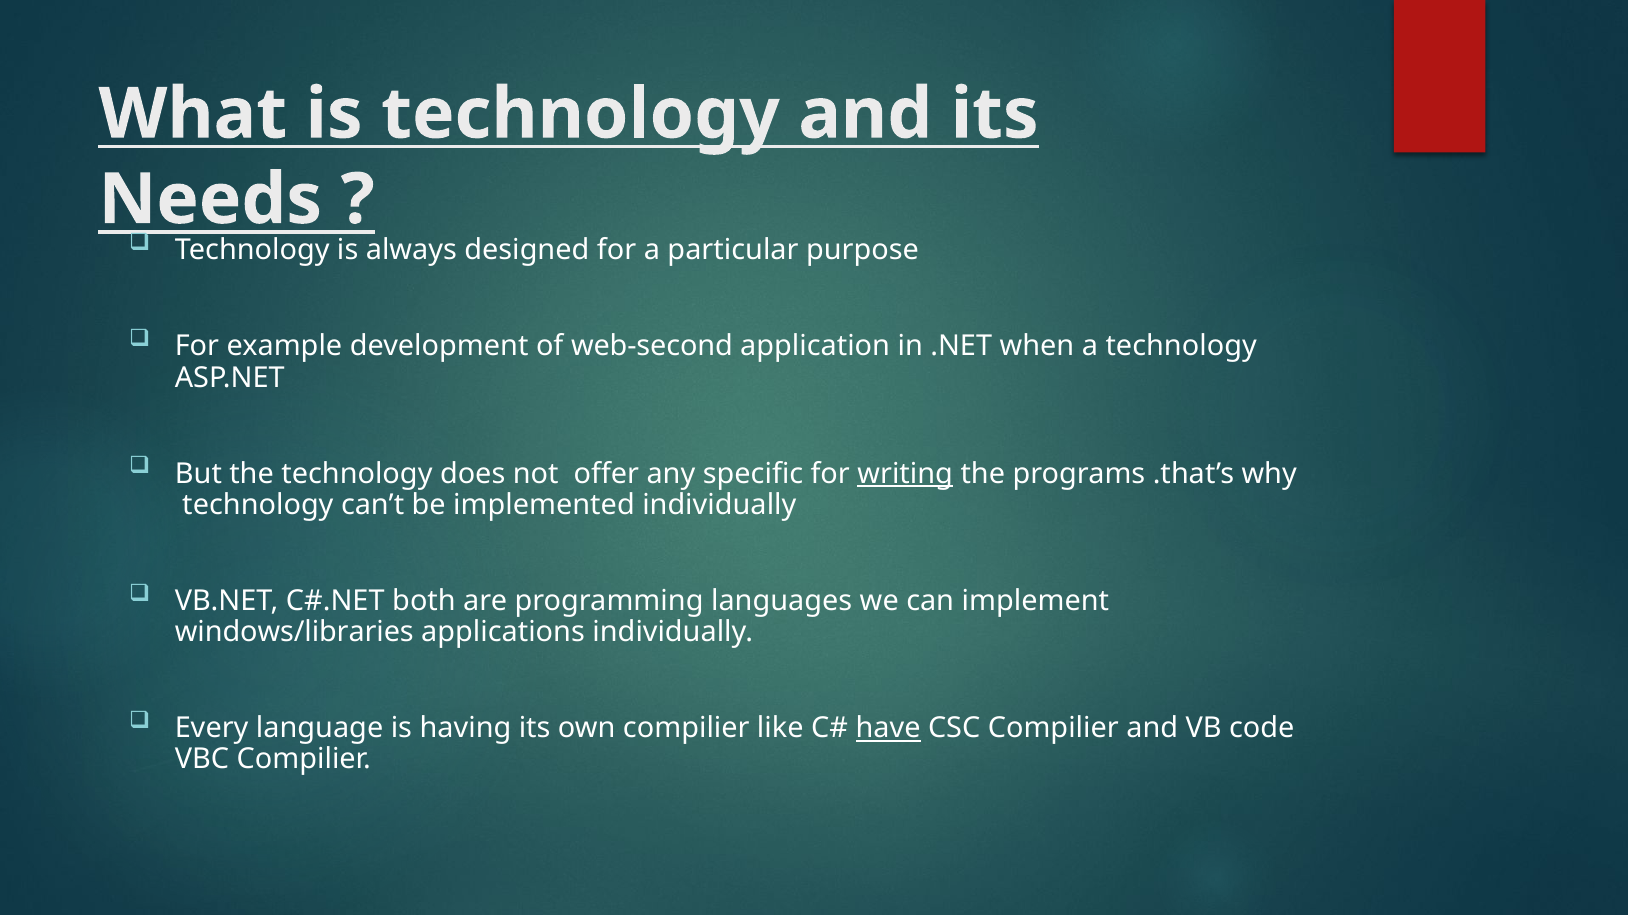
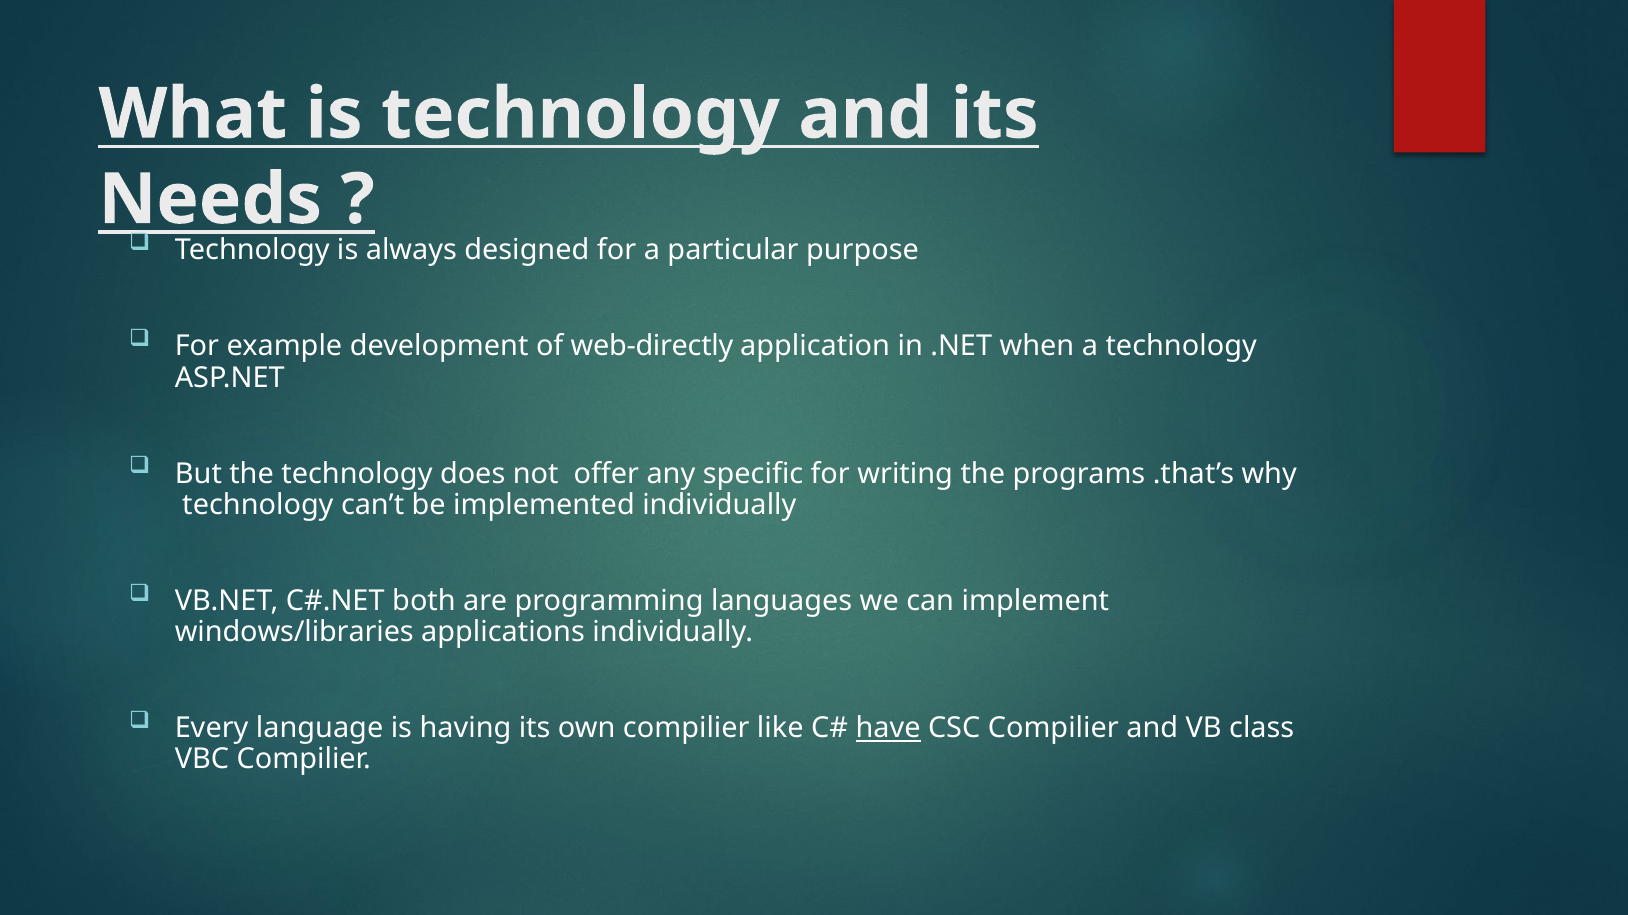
web-second: web-second -> web-directly (652, 347)
writing underline: present -> none (905, 474)
code: code -> class (1262, 729)
